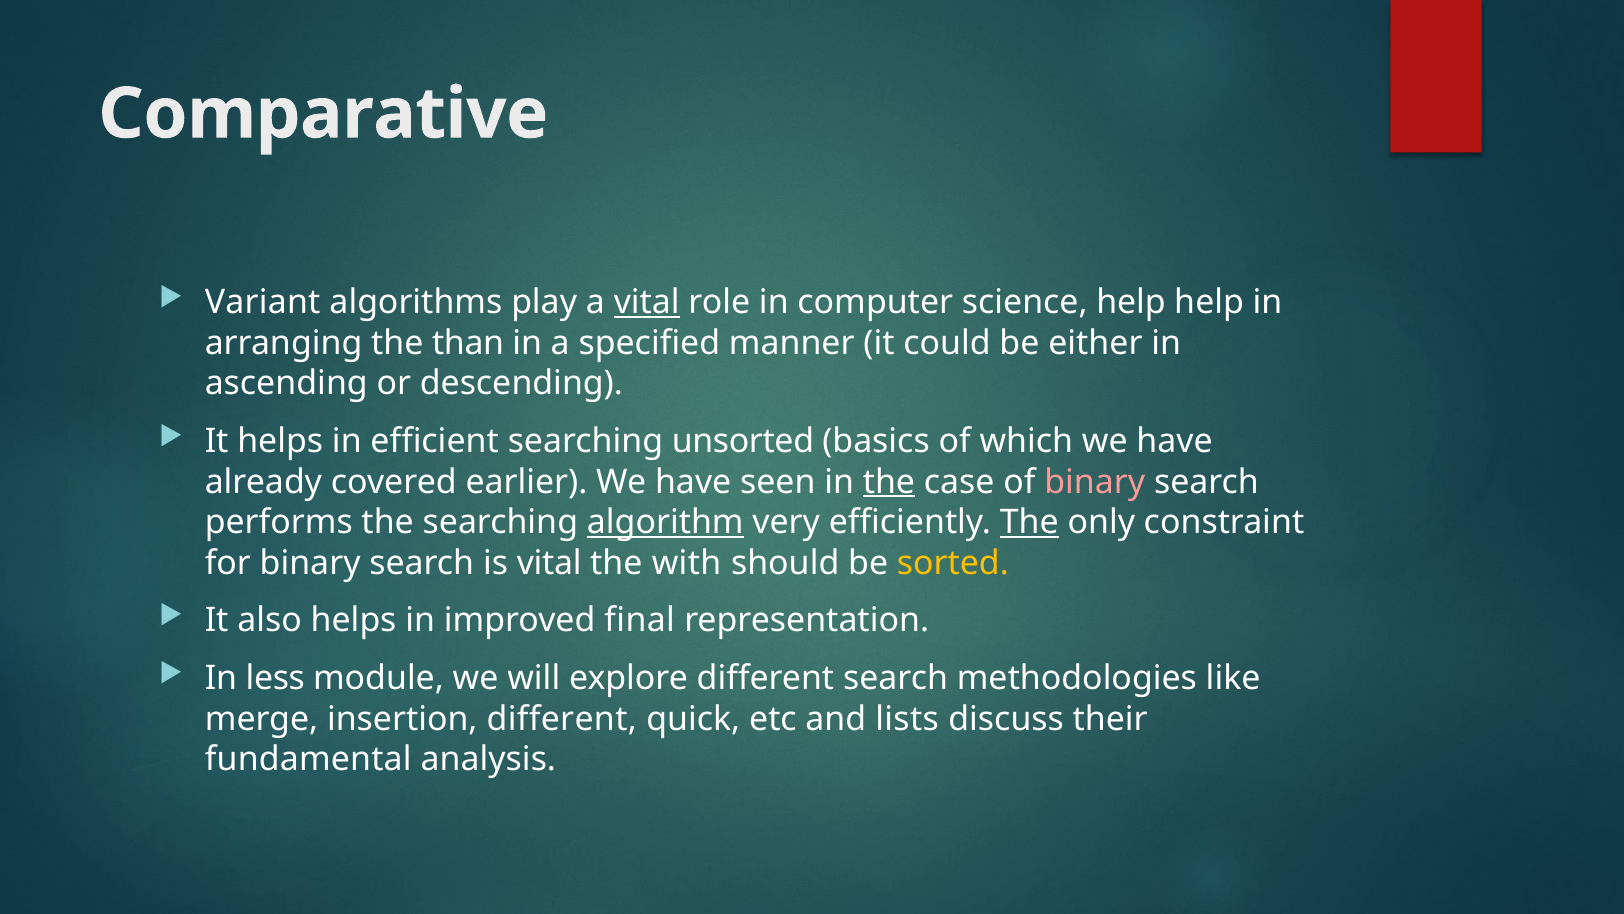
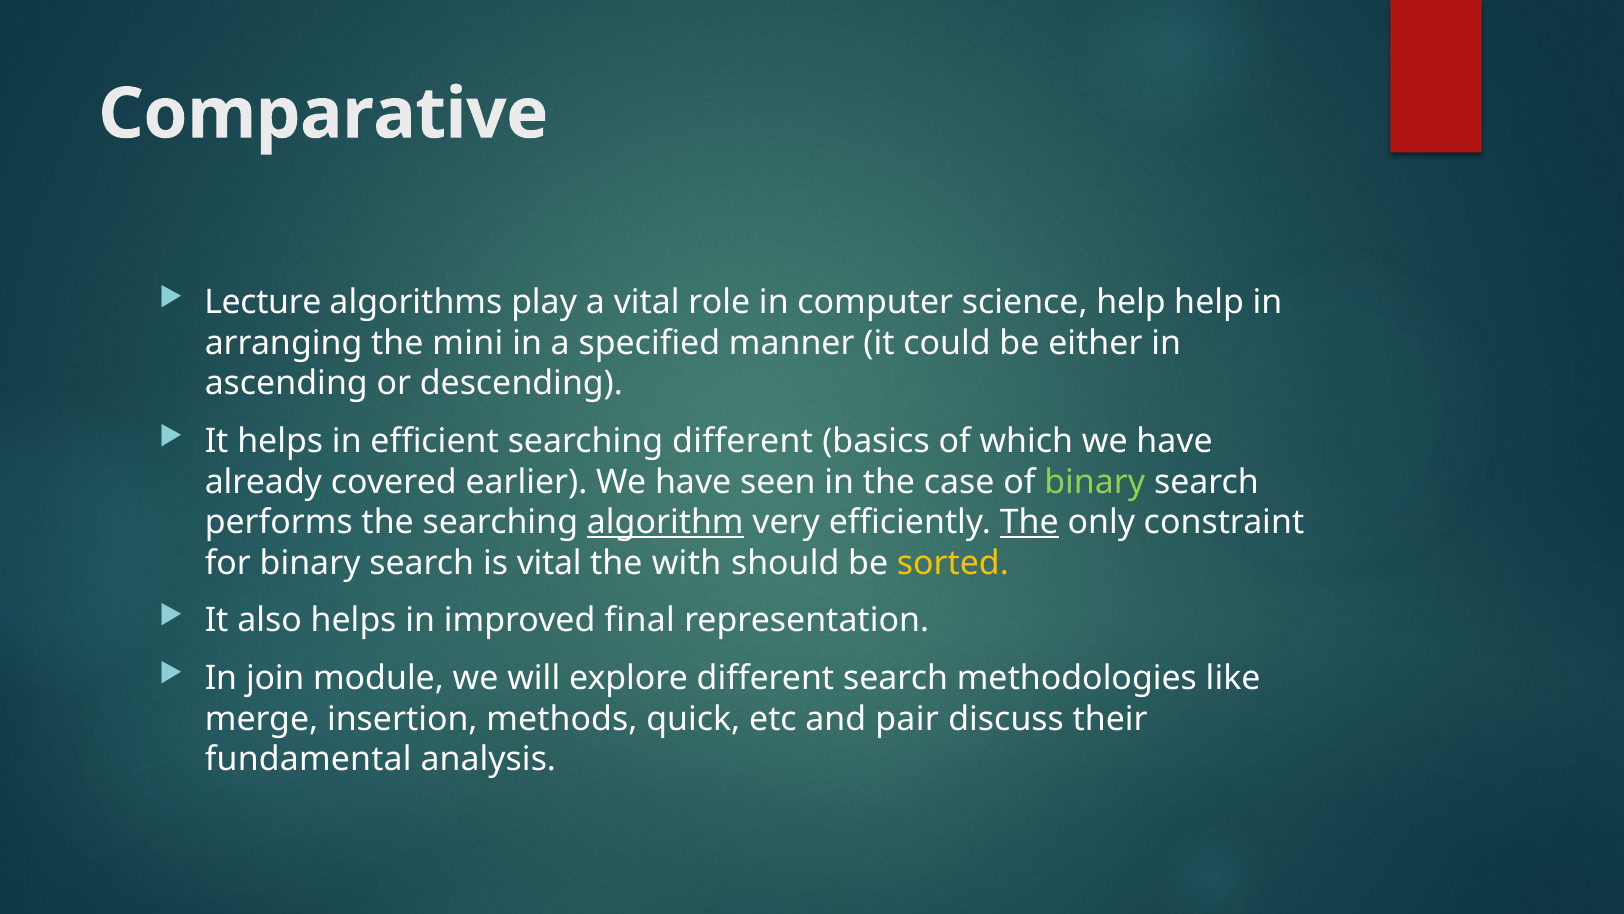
Variant: Variant -> Lecture (263, 302)
vital underline: present -> none (647, 302)
than: than -> mini (468, 343)
searching unsorted: unsorted -> different (743, 441)
the underline: present -> none (889, 482)
binary colour: pink -> light green (1095, 482)
less: less -> join (275, 678)
insertion different: different -> methods (562, 719)
lists: lists -> pair (907, 719)
